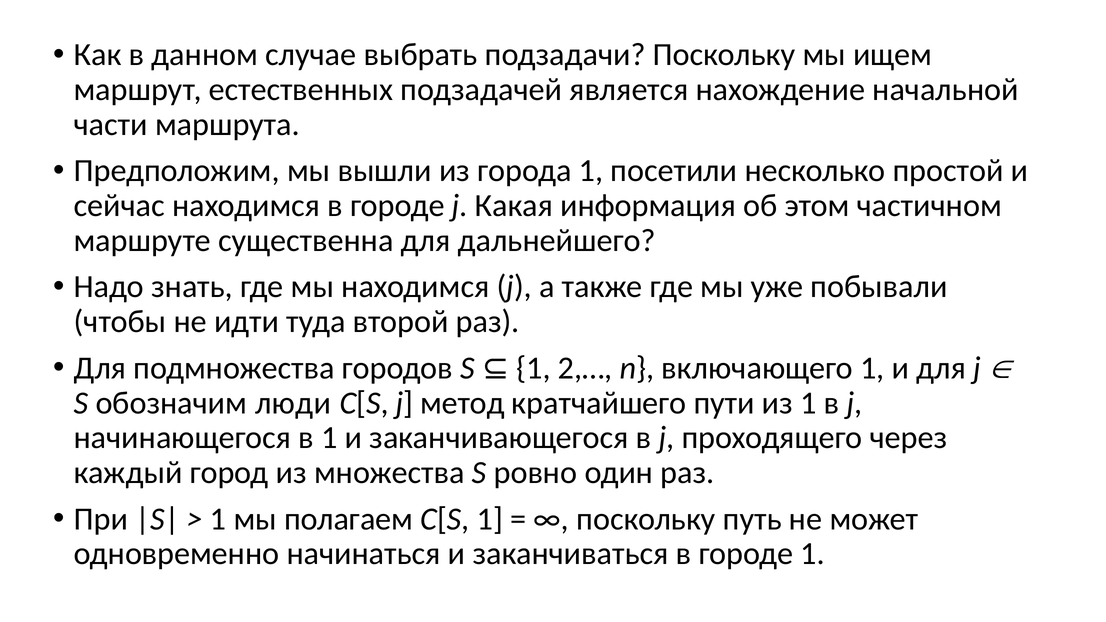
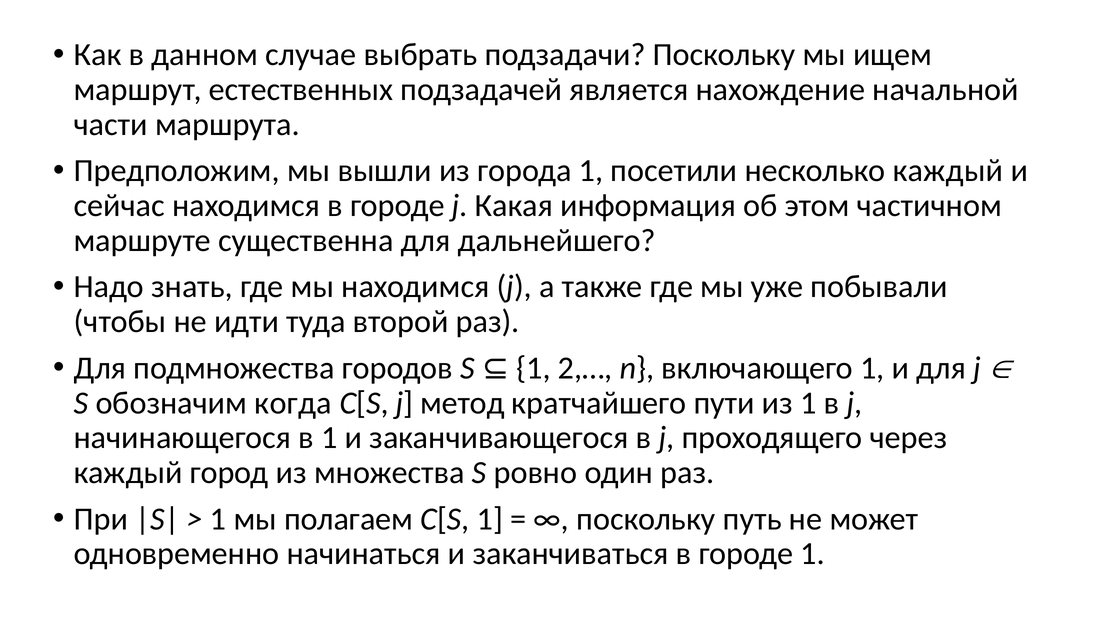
несколько простой: простой -> каждый (948, 171)
люди: люди -> когда (293, 403)
